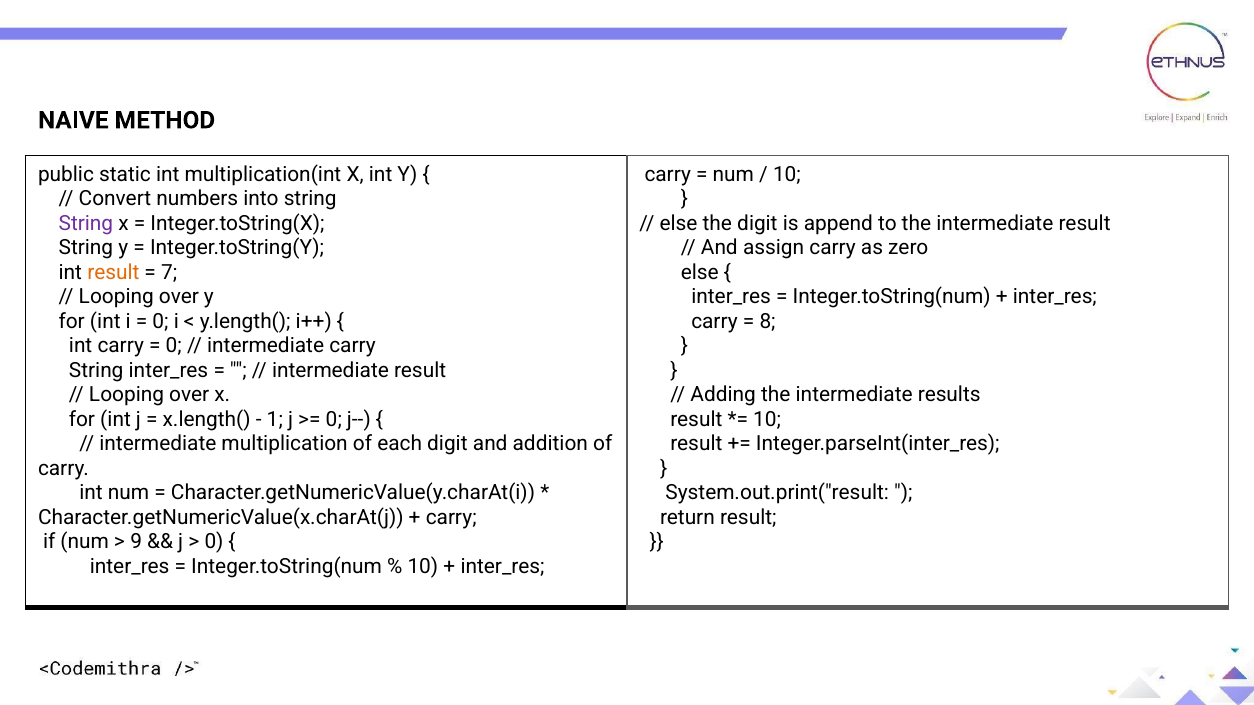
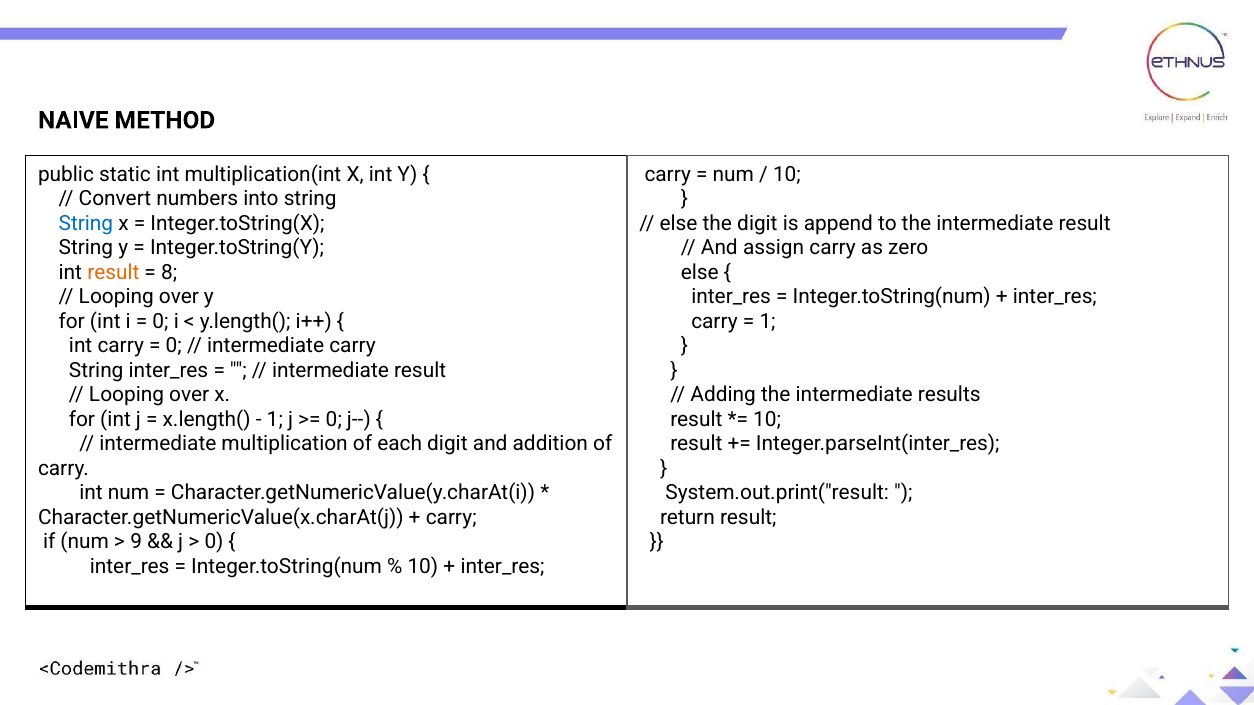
String colour: purple -> blue (86, 224)
7: 7 -> 8 (169, 273)
8: 8 -> 1 (768, 322)
